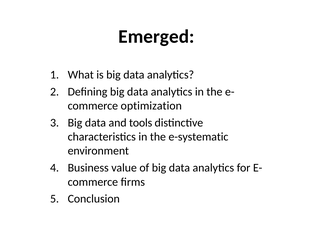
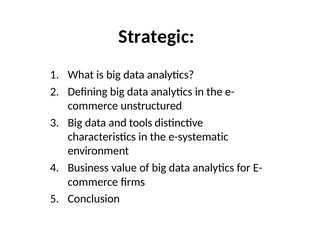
Emerged: Emerged -> Strategic (156, 37)
optimization: optimization -> unstructured (151, 106)
